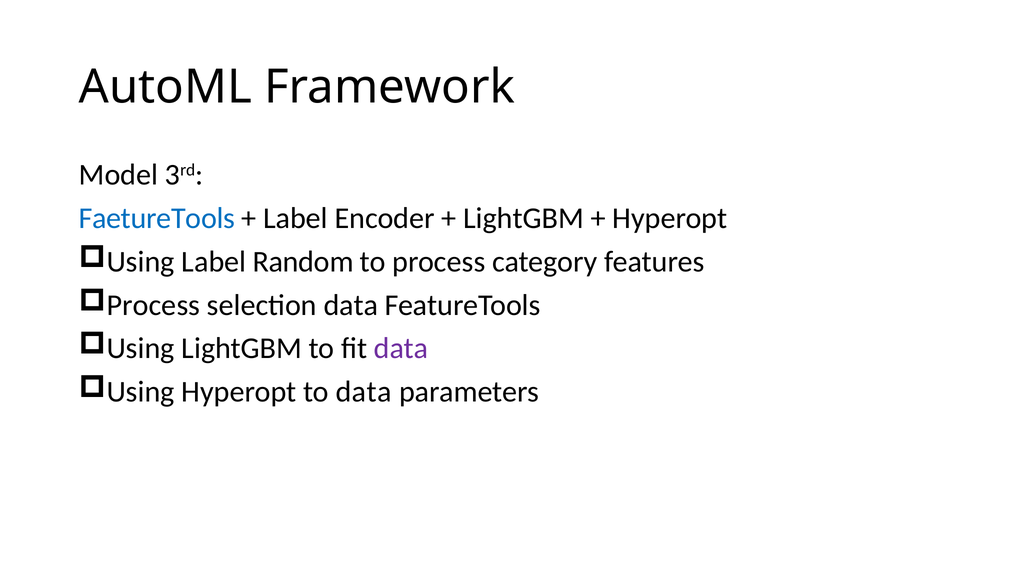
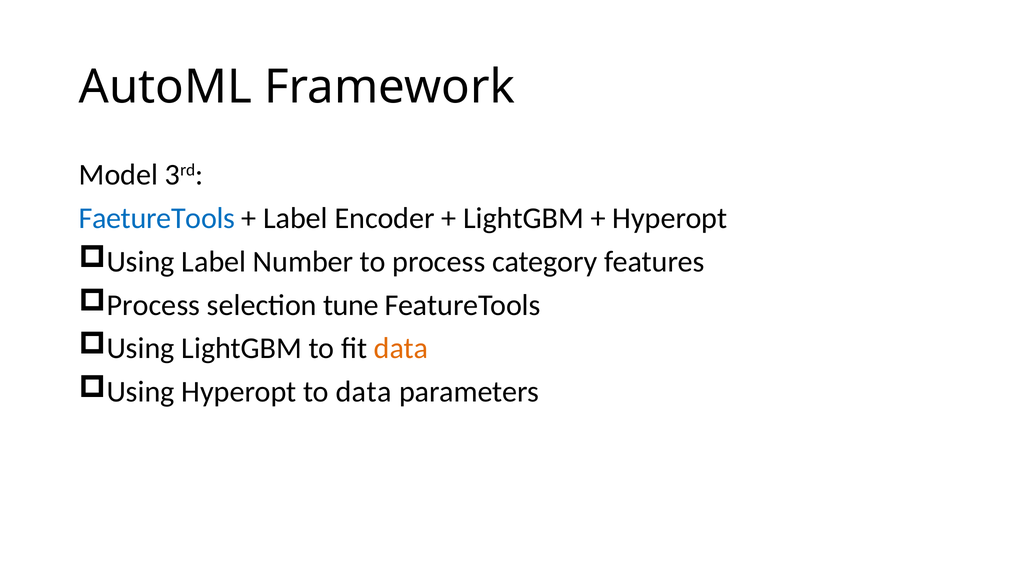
Random: Random -> Number (303, 262)
selection data: data -> tune (351, 305)
data colour: purple -> orange (401, 348)
